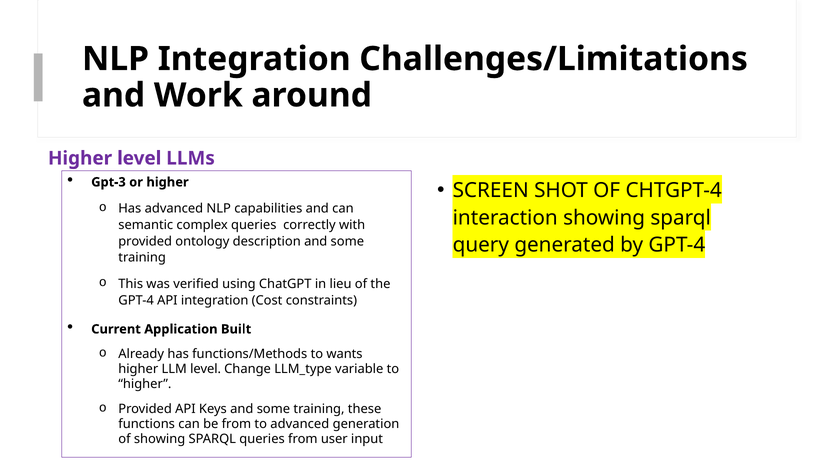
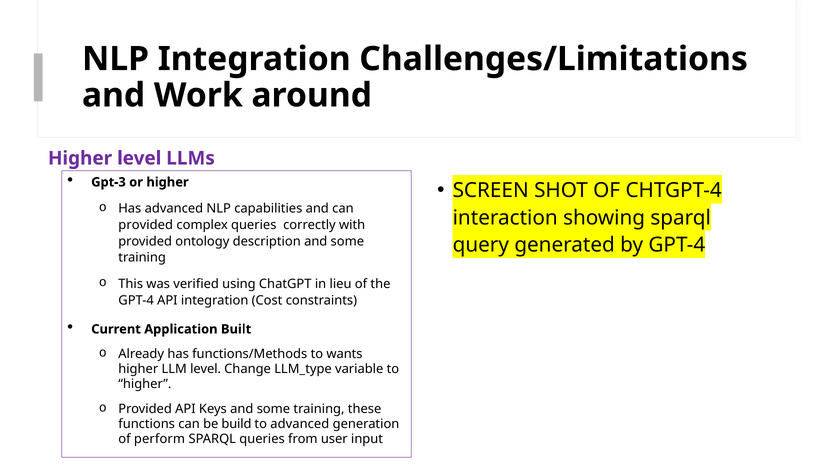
semantic: semantic -> provided (146, 225)
be from: from -> build (236, 424)
of showing: showing -> perform (160, 439)
